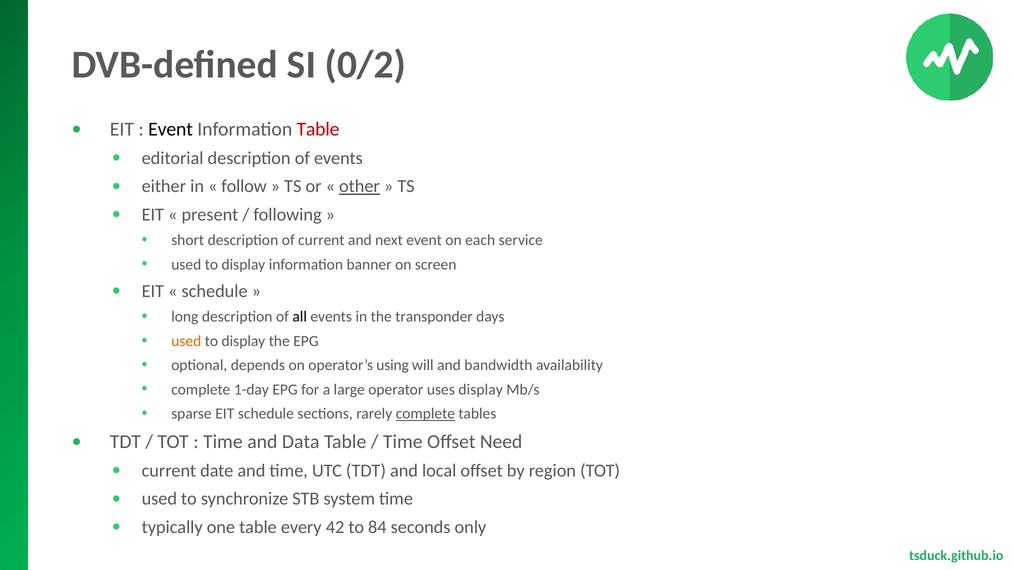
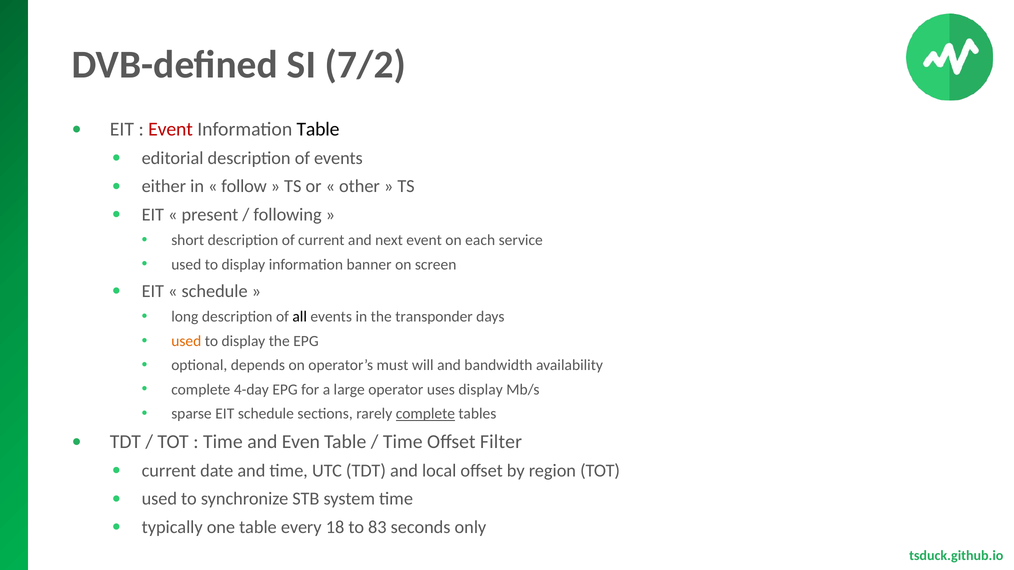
0/2: 0/2 -> 7/2 (365, 65)
Event colour: black -> red (171, 129)
Table colour: red -> black (318, 129)
other underline: present -> none (359, 186)
using: using -> must (392, 366)
1-day: 1-day -> 4-day (251, 390)
Data: Data -> Even (301, 442)
Need: Need -> Filter (501, 442)
42: 42 -> 18 (335, 527)
84: 84 -> 83 (377, 527)
